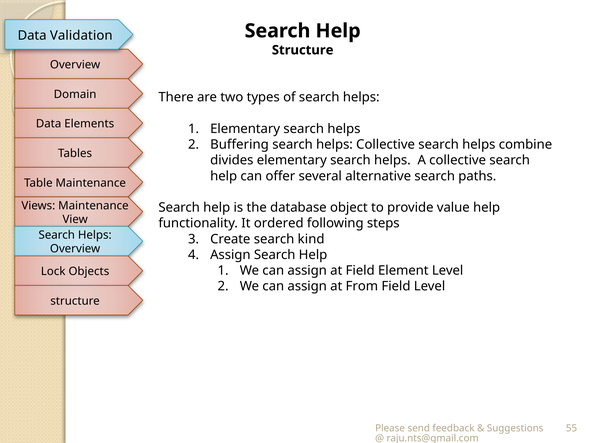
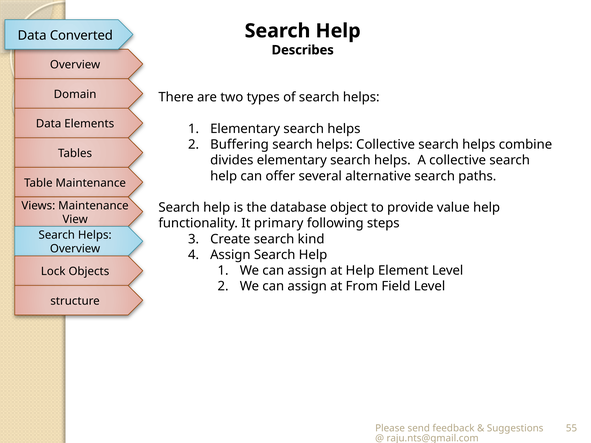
Validation: Validation -> Converted (81, 35)
Structure: Structure -> Describes (303, 50)
ordered: ordered -> primary (279, 223)
at Field: Field -> Help (360, 271)
